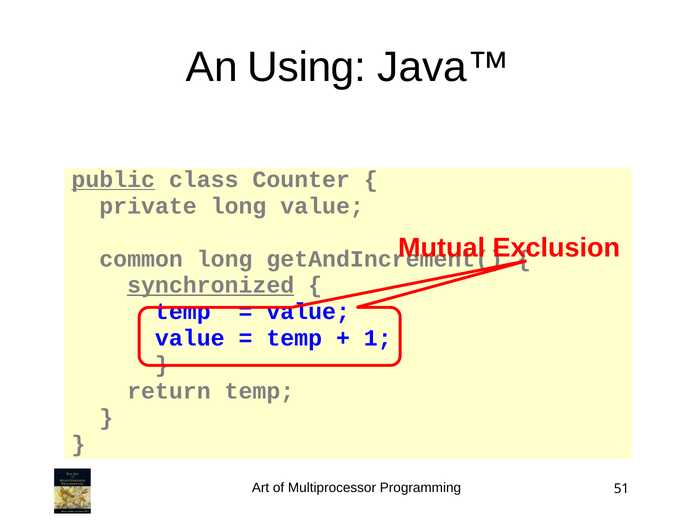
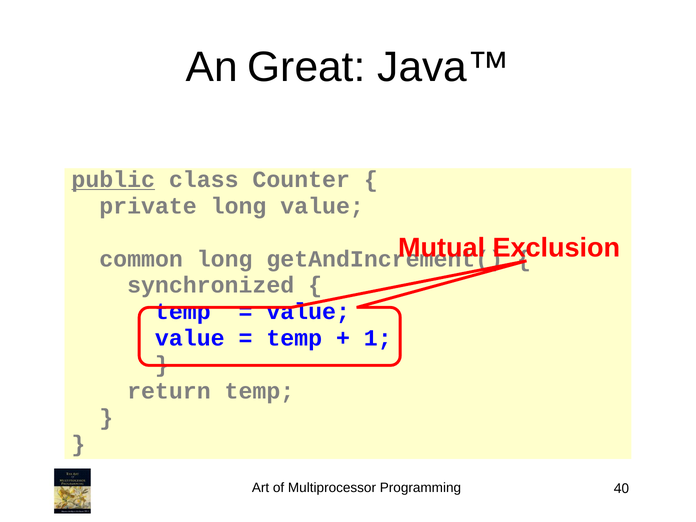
Using: Using -> Great (306, 67)
synchronized underline: present -> none (211, 285)
51: 51 -> 40 (621, 489)
